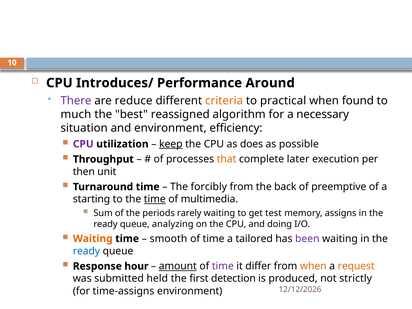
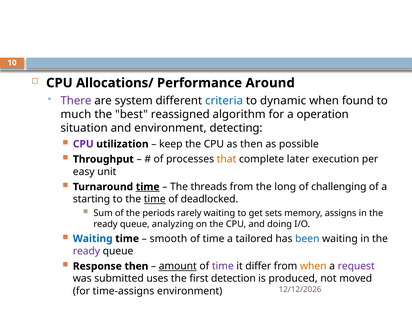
Introduces/: Introduces/ -> Allocations/ (115, 83)
reduce: reduce -> system (134, 101)
criteria colour: orange -> blue (224, 101)
practical: practical -> dynamic (283, 101)
necessary: necessary -> operation (323, 114)
efficiency: efficiency -> detecting (236, 128)
keep underline: present -> none (171, 144)
as does: does -> then (251, 144)
then: then -> easy (84, 172)
time underline: none -> present (148, 187)
forcibly: forcibly -> threads (209, 187)
back: back -> long (285, 187)
preemptive: preemptive -> challenging (339, 187)
multimedia: multimedia -> deadlocked (209, 199)
test: test -> sets (274, 213)
Waiting colour: orange -> blue (93, 239)
been colour: purple -> blue (307, 239)
ready colour: blue -> purple (86, 251)
Response hour: hour -> then (136, 266)
request colour: orange -> purple (356, 266)
held: held -> uses (157, 279)
strictly: strictly -> moved (356, 279)
